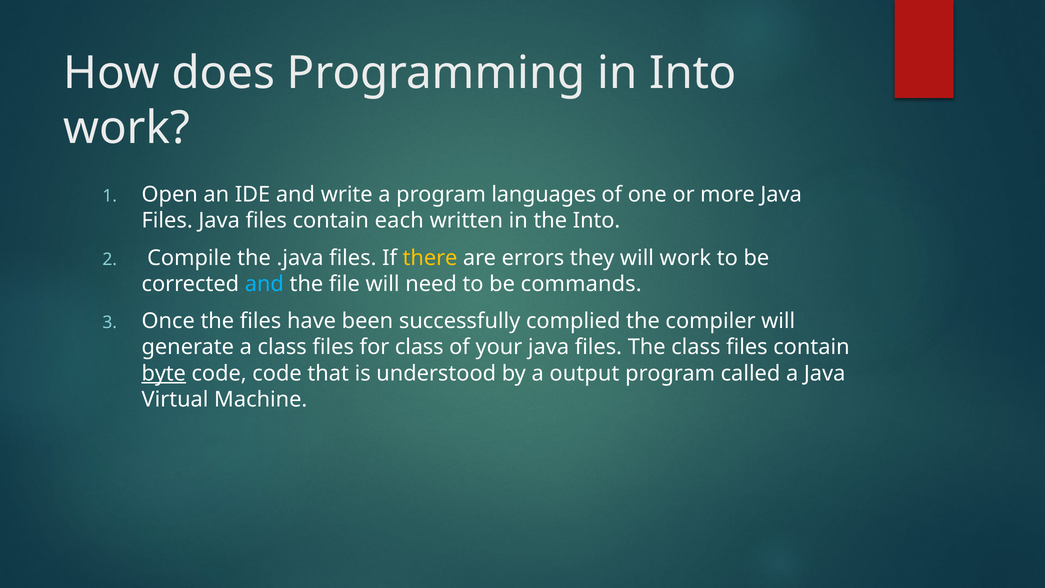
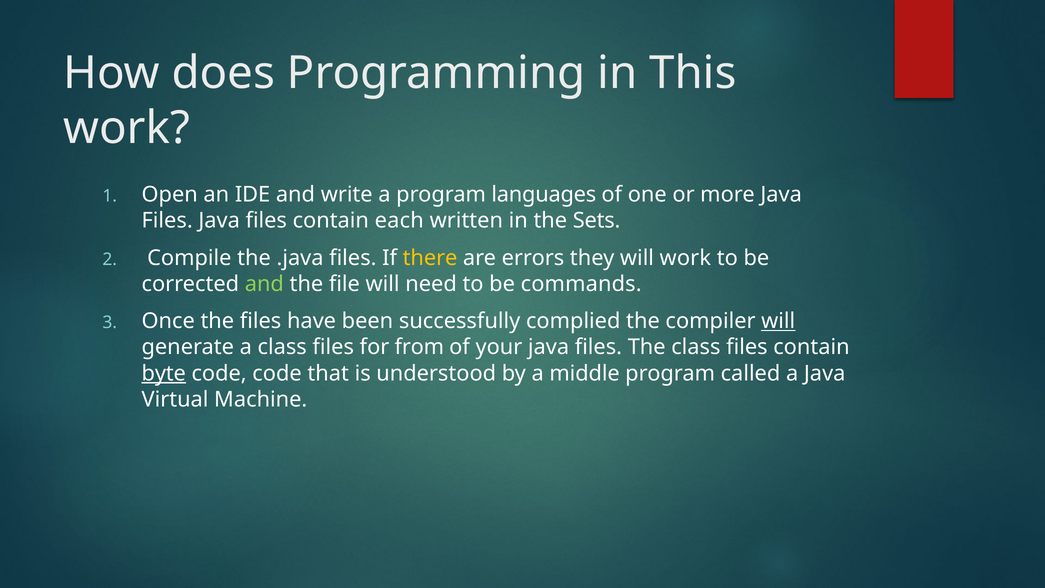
in Into: Into -> This (693, 73)
the Into: Into -> Sets (597, 221)
and colour: light blue -> light green (264, 284)
will underline: none -> present (778, 321)
for class: class -> from (419, 347)
output: output -> middle (585, 373)
